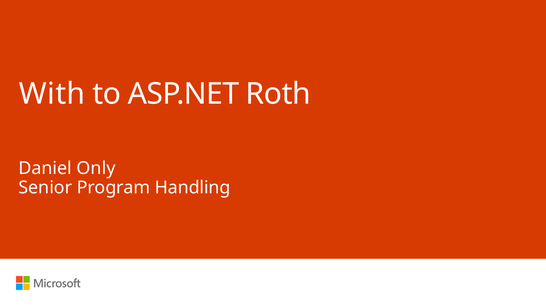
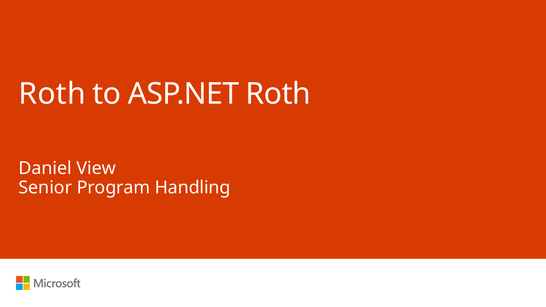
With: With -> Roth (52, 94)
Only: Only -> View (96, 168)
